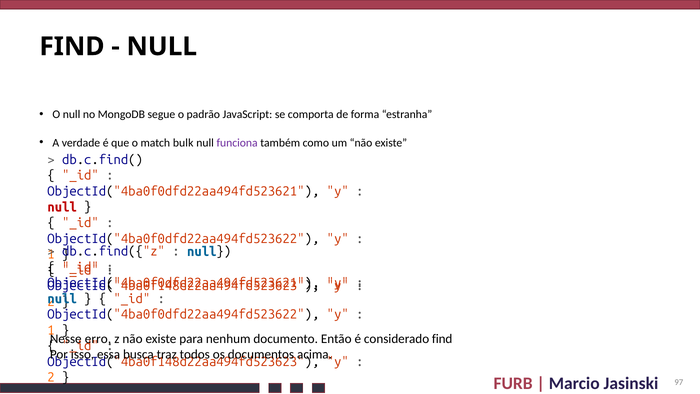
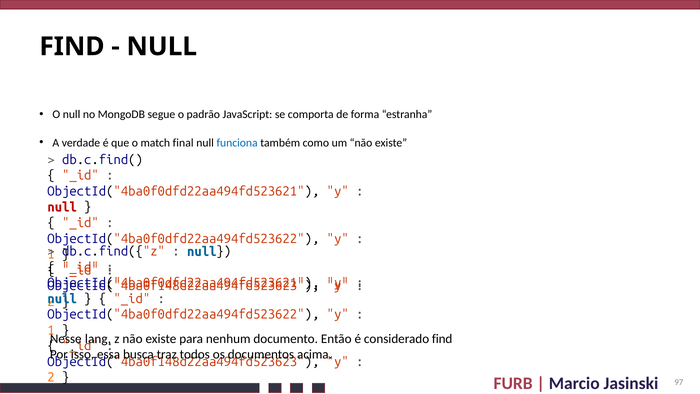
bulk: bulk -> final (183, 143)
funciona colour: purple -> blue (237, 143)
erro: erro -> lang (98, 338)
